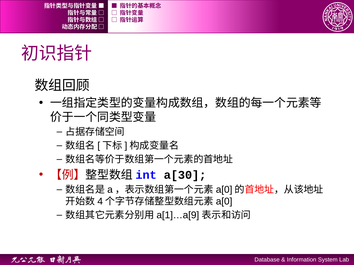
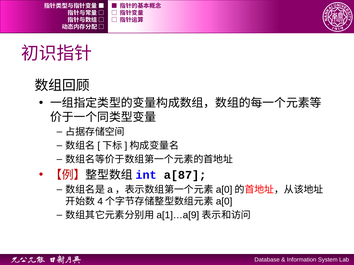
a[30: a[30 -> a[87 (185, 175)
